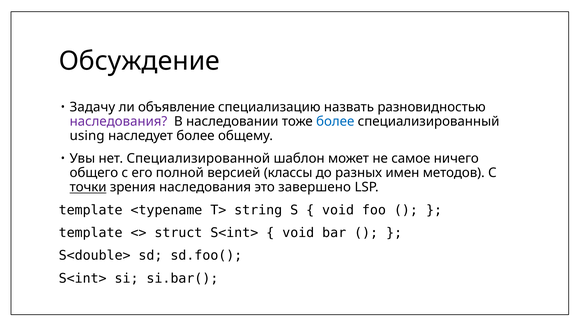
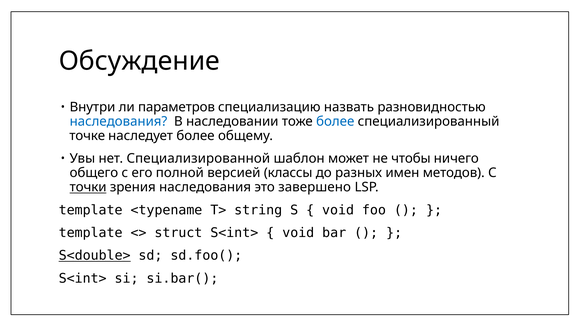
Задачу: Задачу -> Внутри (92, 107)
объявление: объявление -> параметров (176, 107)
наследования colour: purple -> blue (118, 121)
using: using -> точке (87, 136)
самое: самое -> чтобы (411, 159)
S<double> underline: none -> present (95, 256)
